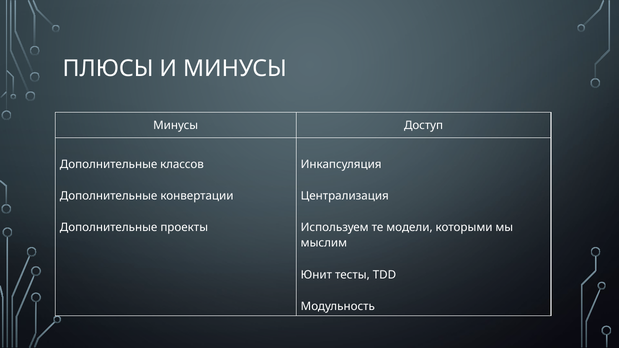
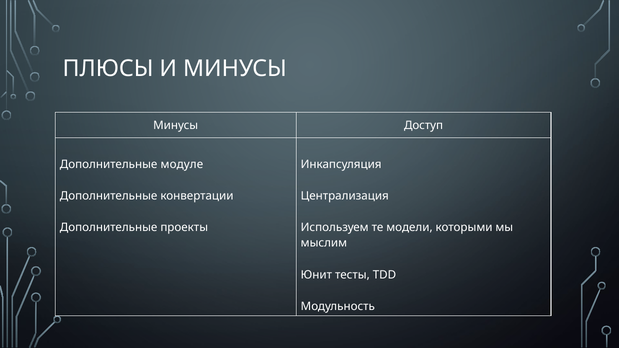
классов: классов -> модуле (182, 164)
